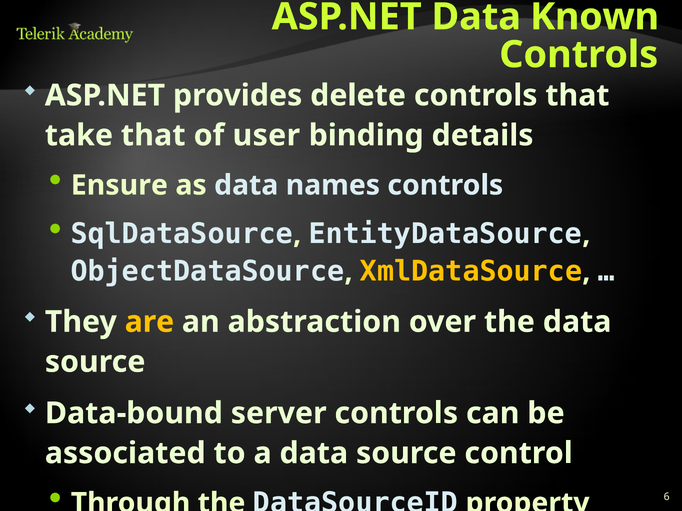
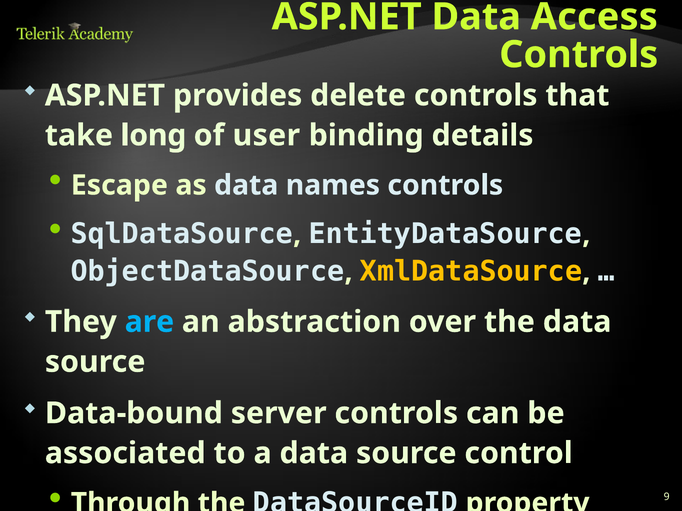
Known: Known -> Access (594, 17)
take that: that -> long (153, 135)
Ensure: Ensure -> Escape (119, 185)
are colour: yellow -> light blue (149, 322)
6: 6 -> 9 (667, 497)
